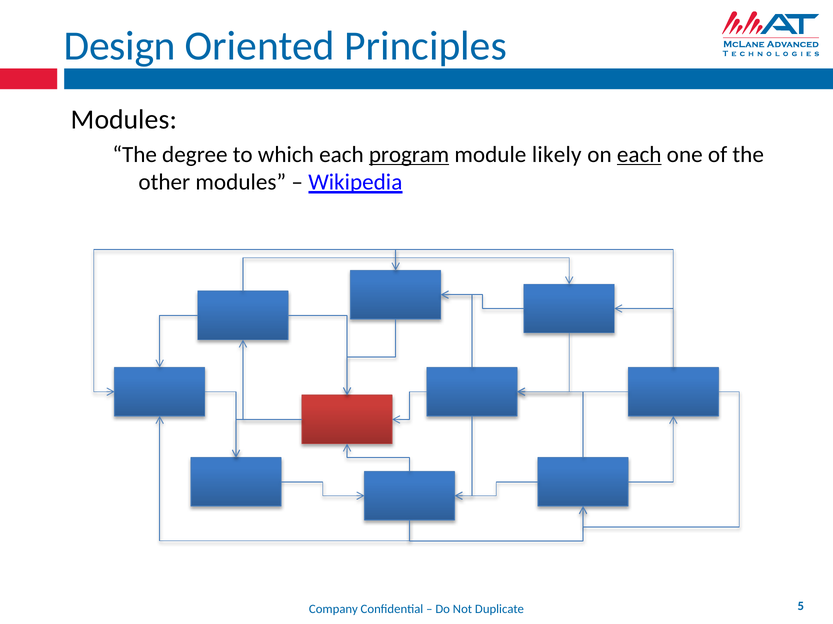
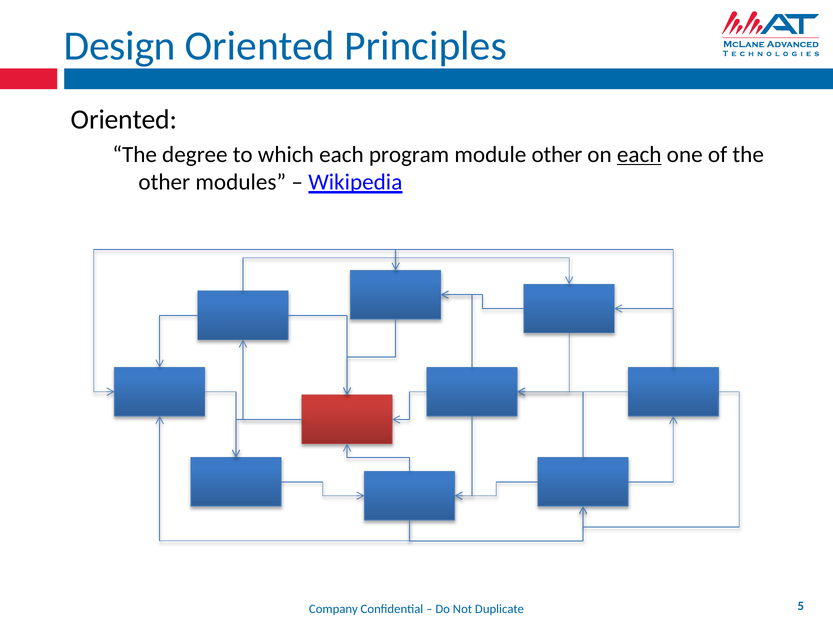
Modules: Modules -> Oriented (124, 120)
program underline: present -> none (409, 155)
module likely: likely -> other (557, 155)
